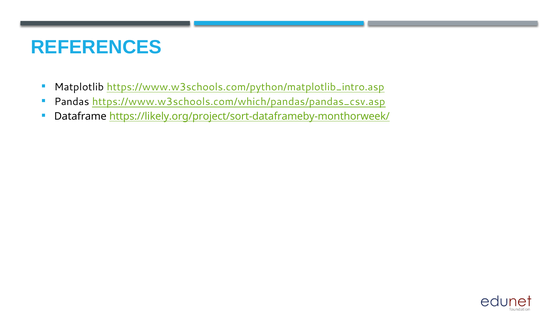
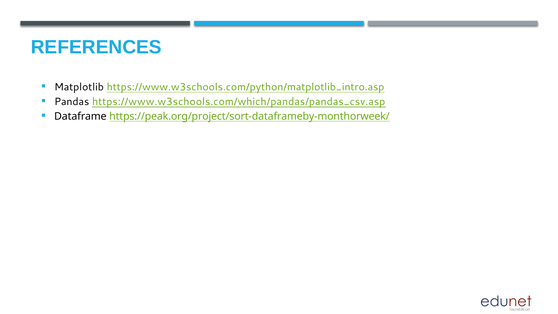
https://likely.org/project/sort-dataframeby-monthorweek/: https://likely.org/project/sort-dataframeby-monthorweek/ -> https://peak.org/project/sort-dataframeby-monthorweek/ (249, 116)
